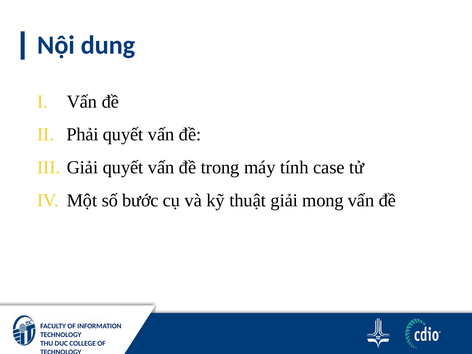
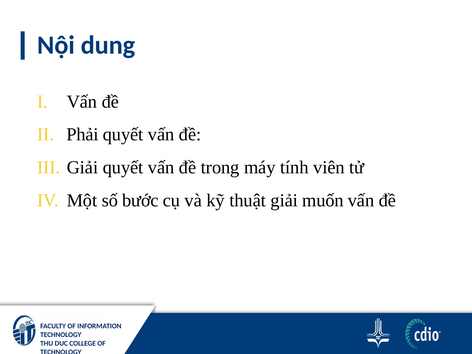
case: case -> viên (329, 167)
mong: mong -> muốn (323, 200)
